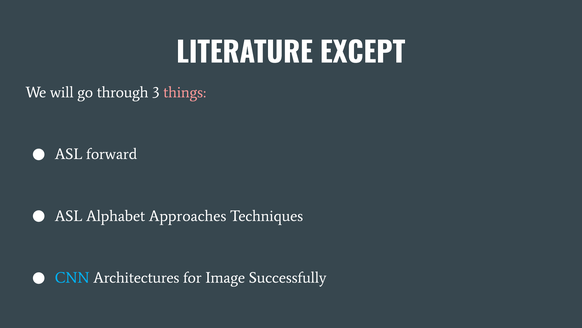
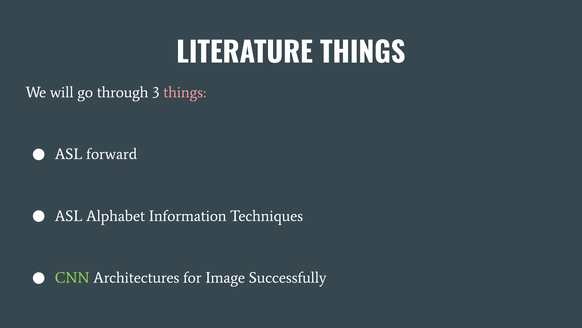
LITERATURE EXCEPT: EXCEPT -> THINGS (363, 53)
Approaches: Approaches -> Information (188, 216)
CNN colour: light blue -> light green (72, 277)
